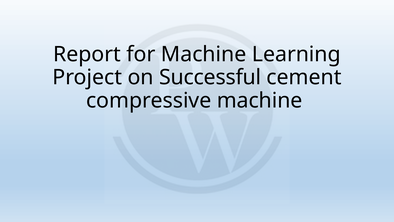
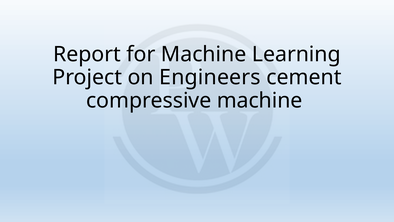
Successful: Successful -> Engineers (210, 77)
